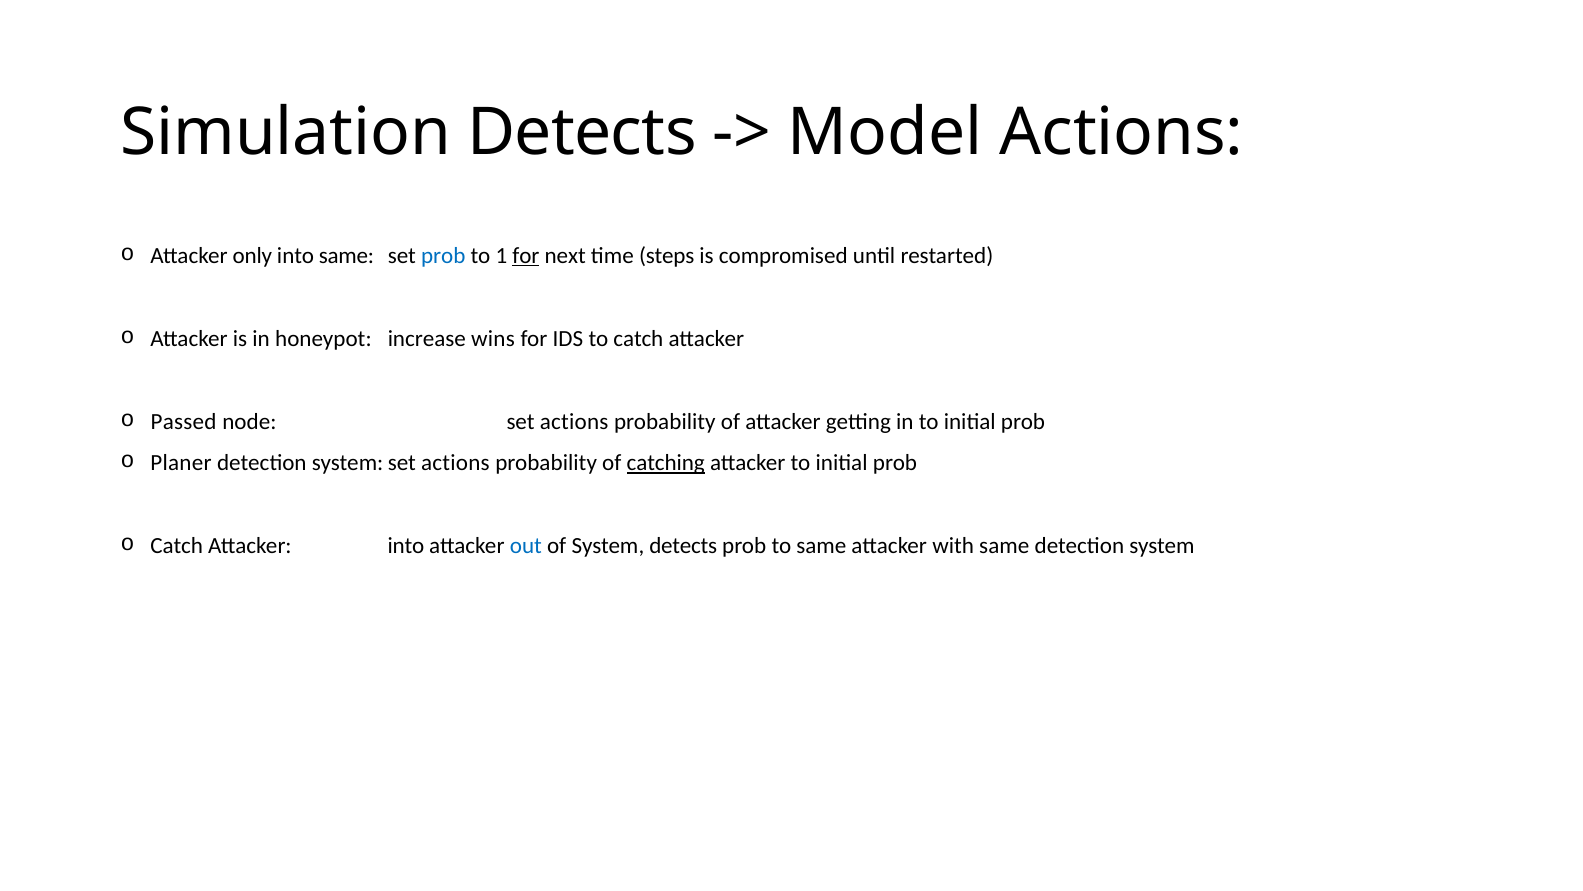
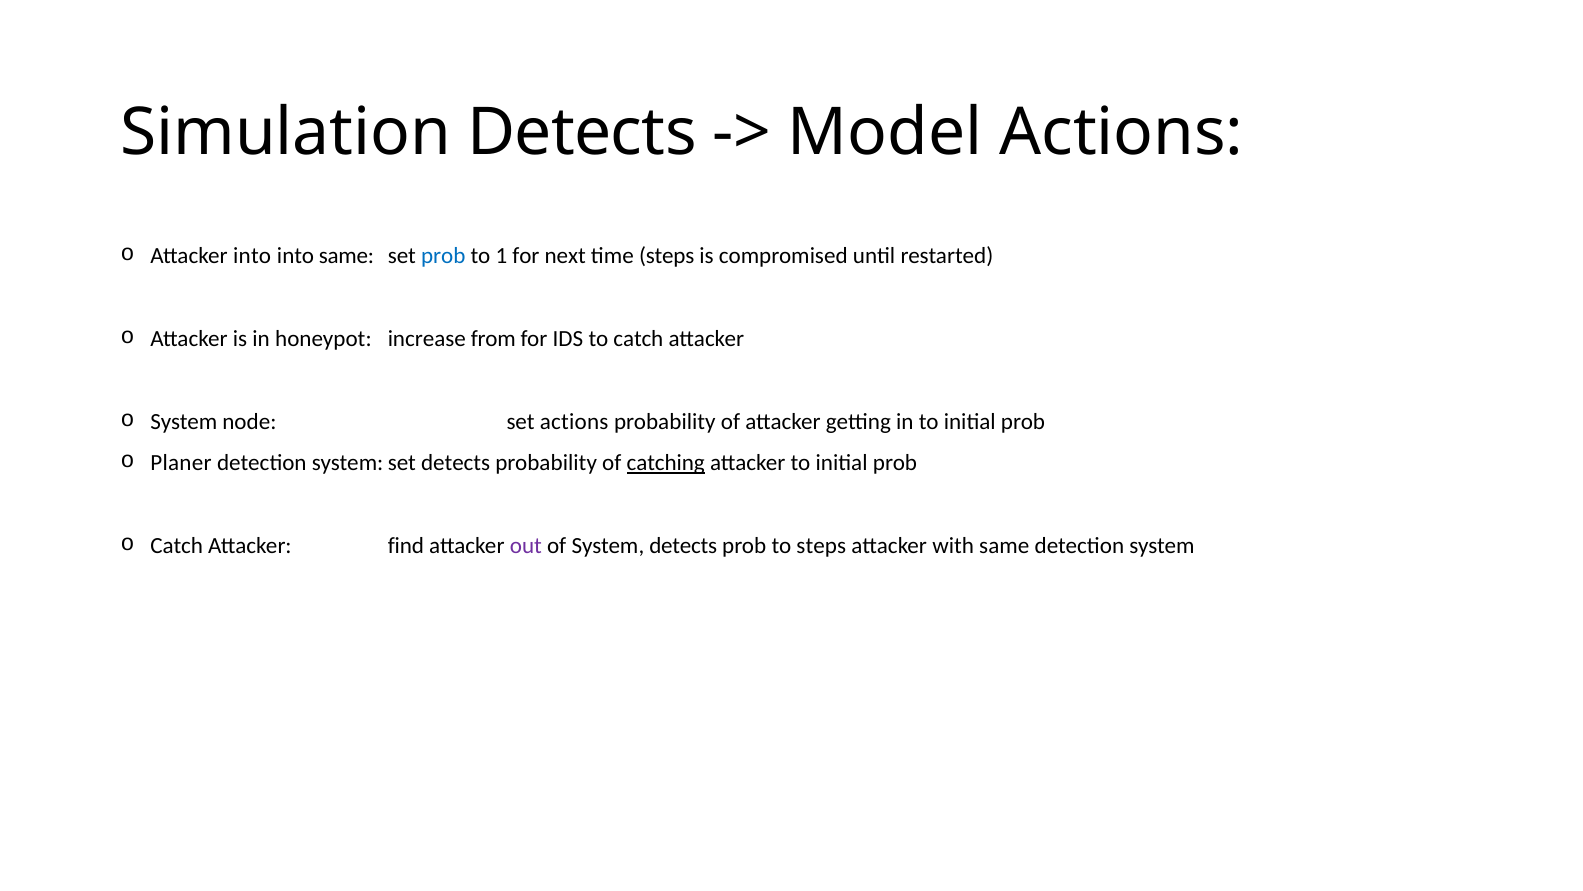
Attacker only: only -> into (252, 255)
for underline: present -> none (526, 255)
wins: wins -> from (493, 338)
Passed: Passed -> System (184, 421)
actions: actions -> detects (456, 463)
Attacker into: into -> find (406, 546)
out colour: blue -> purple (526, 546)
to same: same -> steps (821, 546)
